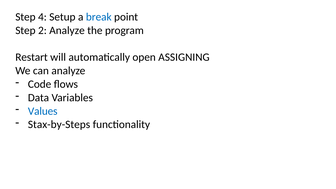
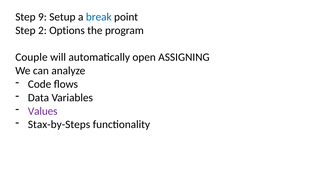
4: 4 -> 9 (42, 17)
2 Analyze: Analyze -> Options (67, 30)
Restart: Restart -> Couple (31, 57)
Values colour: blue -> purple (43, 111)
